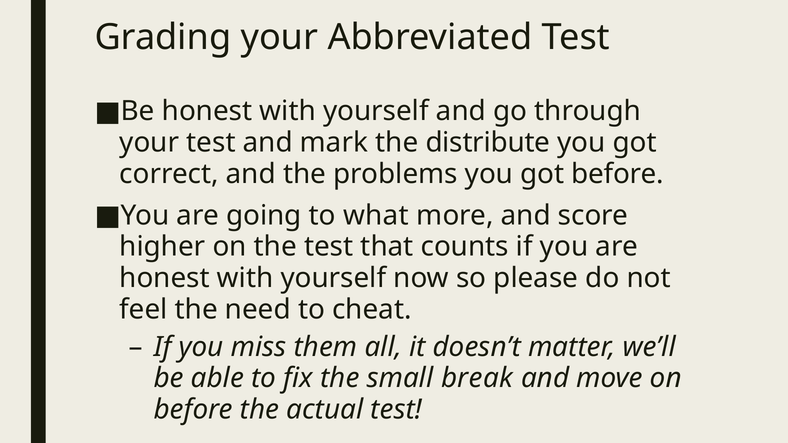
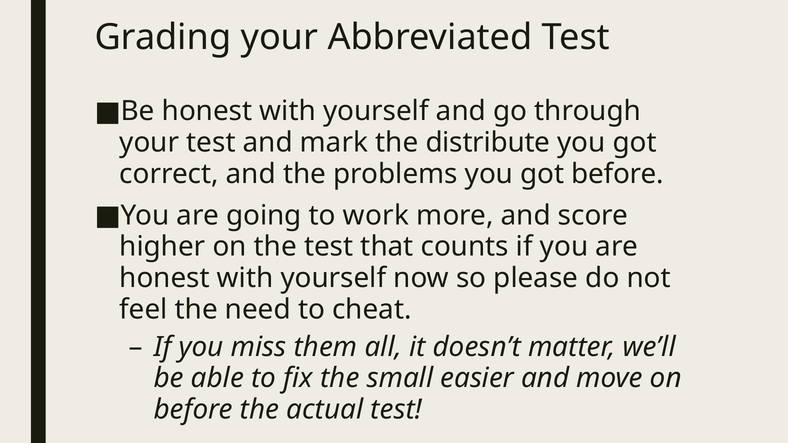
what: what -> work (376, 215)
break: break -> easier (477, 378)
